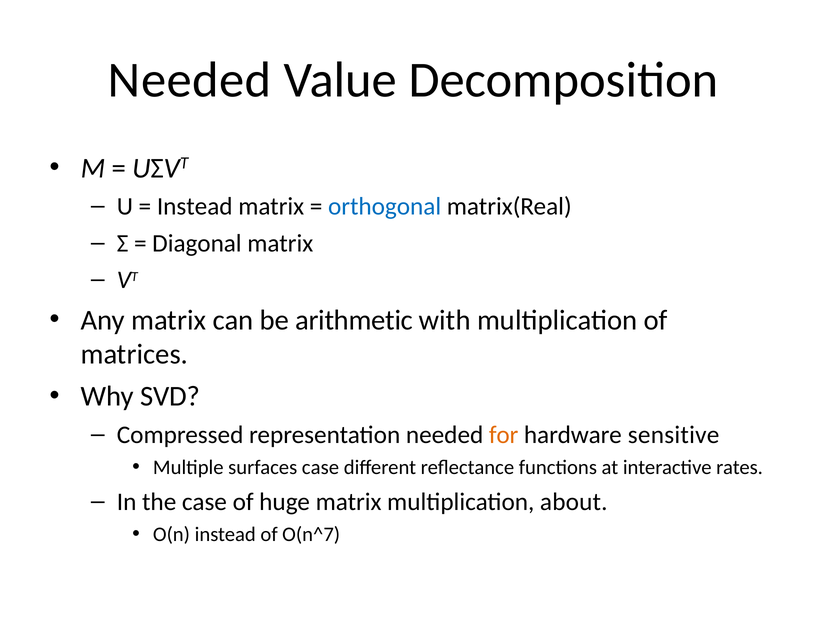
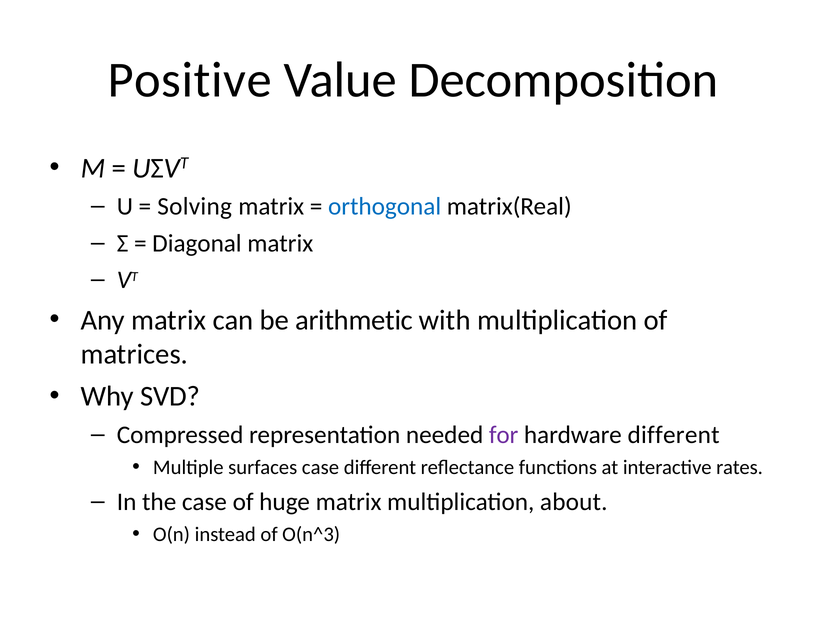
Needed: Needed -> Positive (190, 80)
Instead: Instead -> Solving (195, 207)
for colour: orange -> purple (504, 435)
hardware sensitive: sensitive -> different (674, 435)
O(n^7: O(n^7 -> O(n^3 (311, 535)
